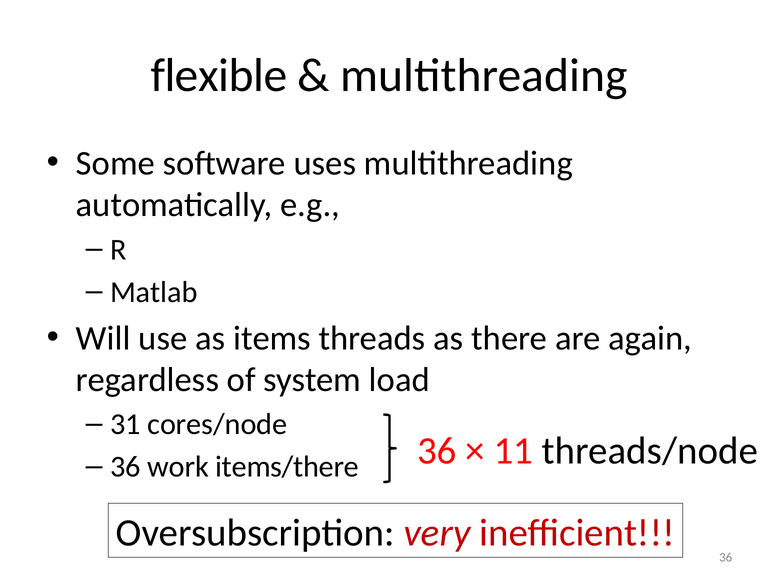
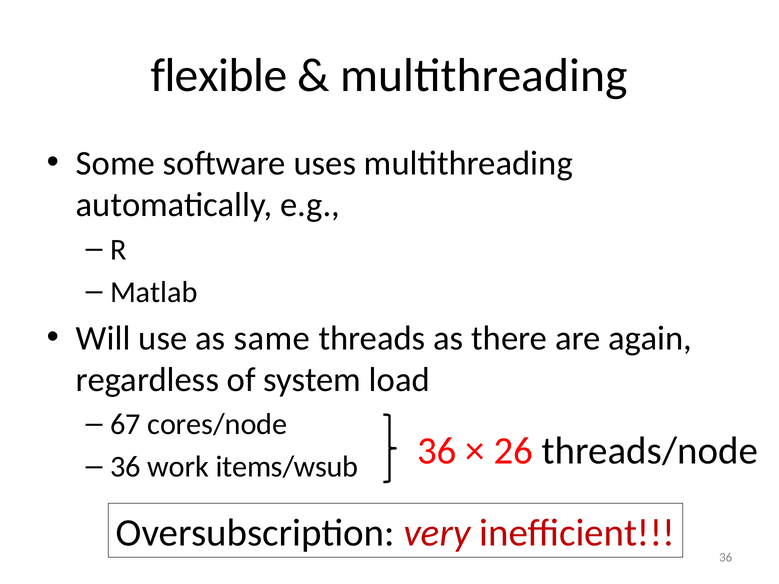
items: items -> same (272, 338)
31: 31 -> 67 (125, 425)
items/there: items/there -> items/wsub (287, 467)
11: 11 -> 26 (513, 451)
